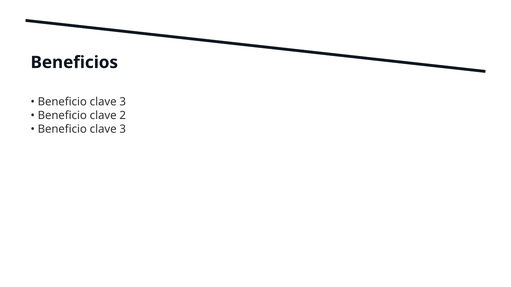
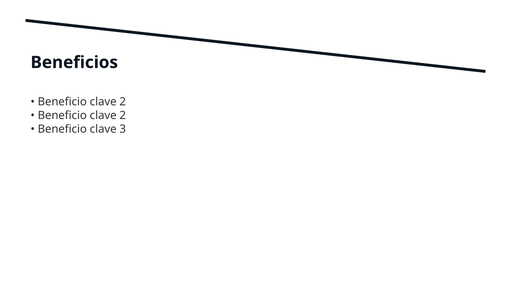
3: 3 -> 2 (123, 102)
